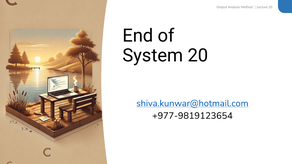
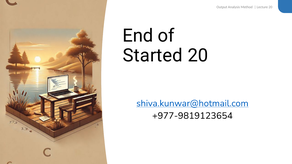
System: System -> Started (153, 56)
